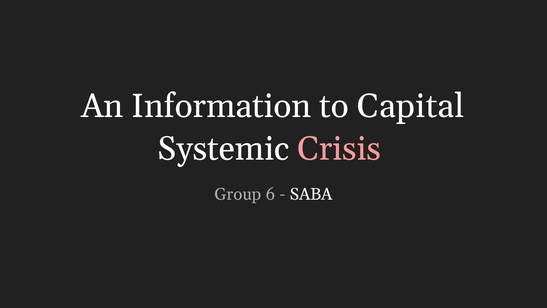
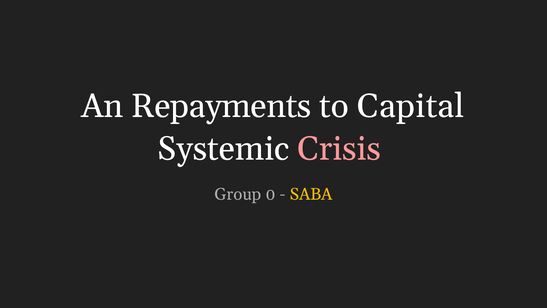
Information: Information -> Repayments (221, 106)
6: 6 -> 0 (271, 194)
SABA colour: white -> yellow (311, 194)
